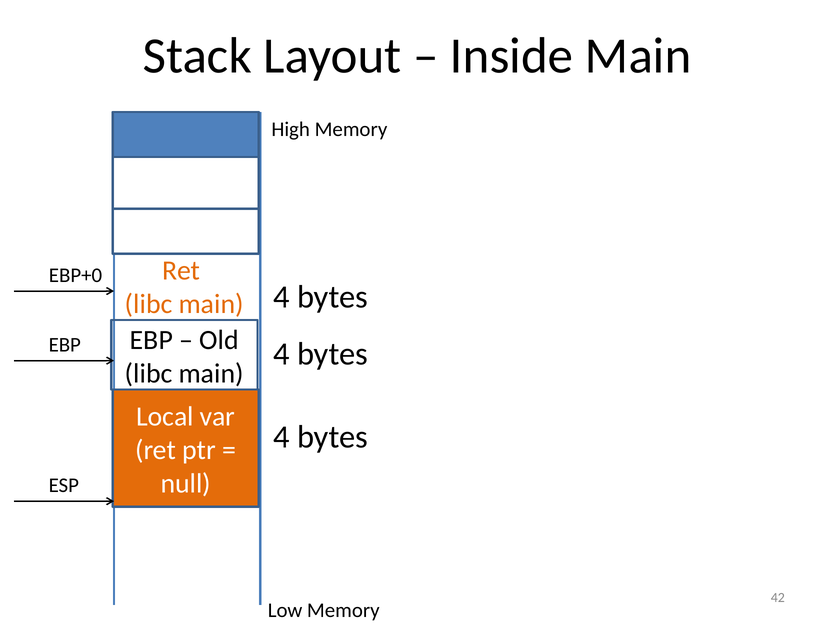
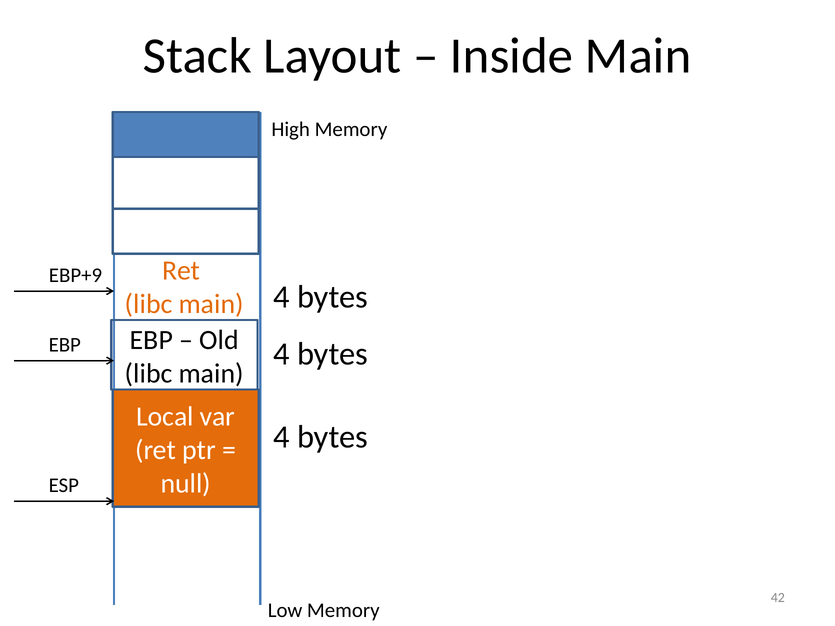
EBP+0: EBP+0 -> EBP+9 (75, 276)
